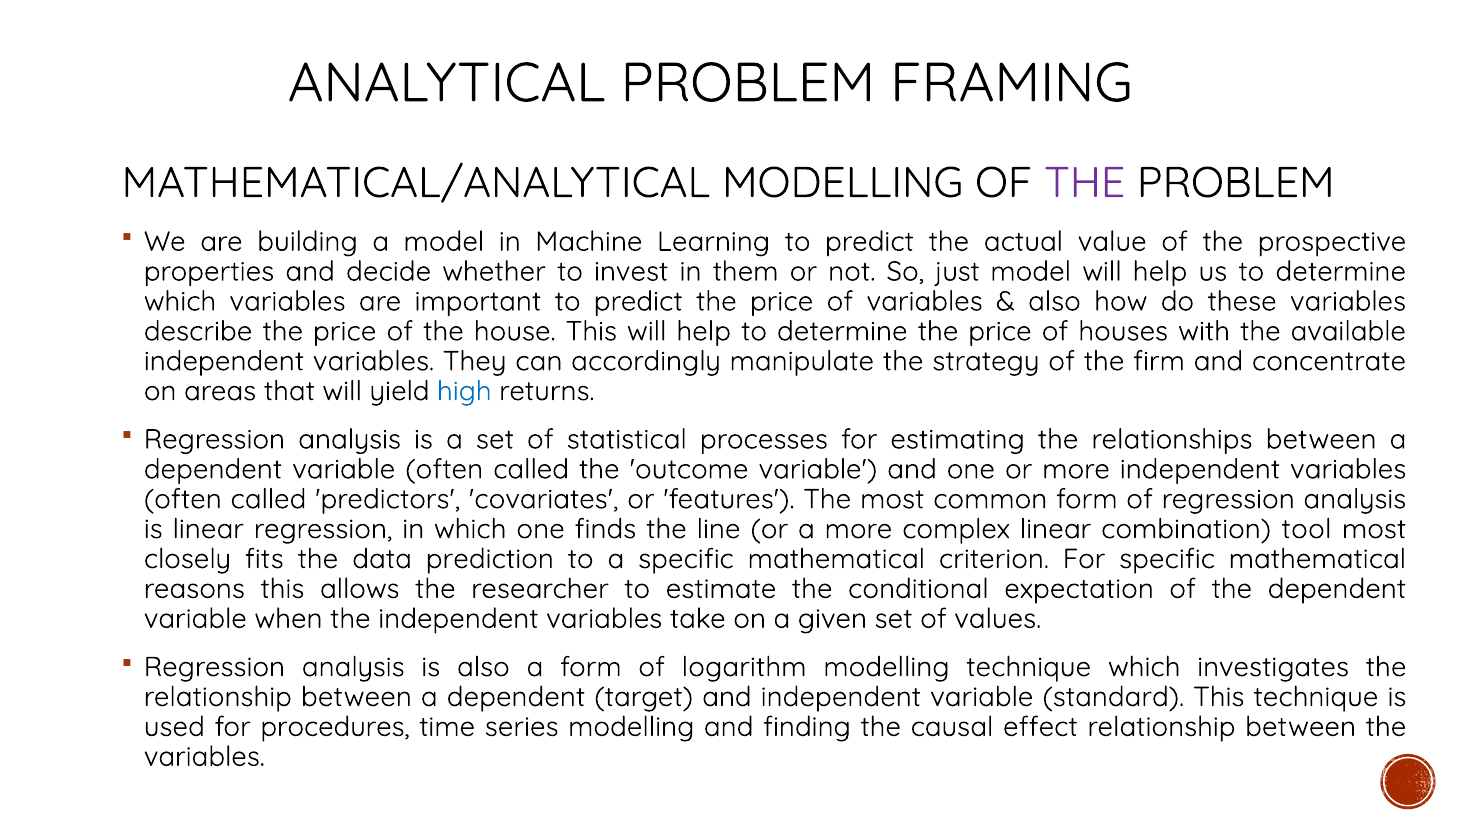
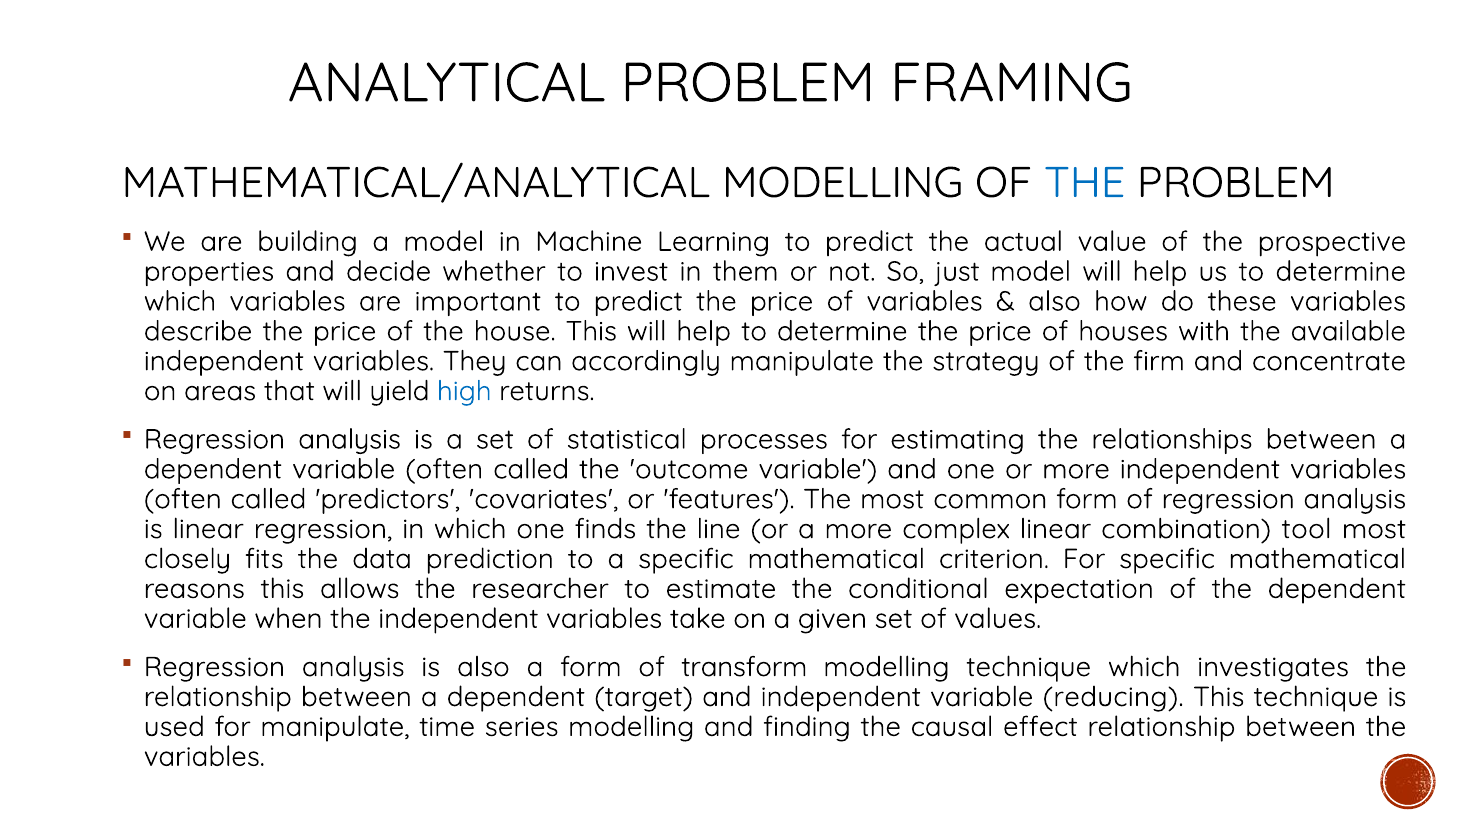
THE colour: purple -> blue (1085, 183)
logarithm: logarithm -> transform (744, 667)
standard: standard -> reducing (1113, 697)
for procedures: procedures -> manipulate (335, 727)
